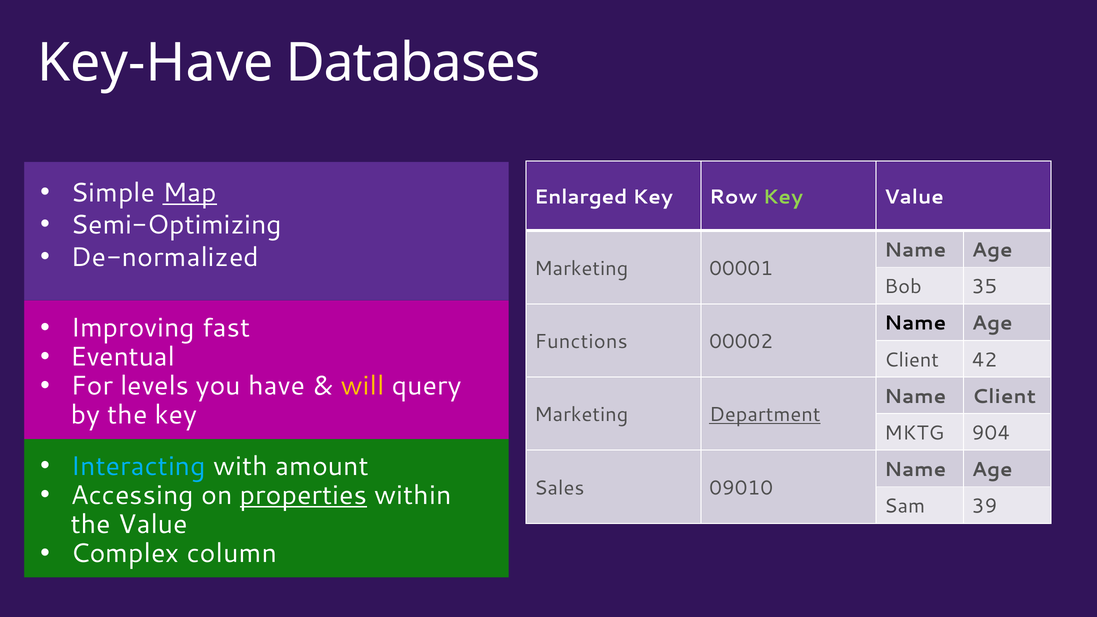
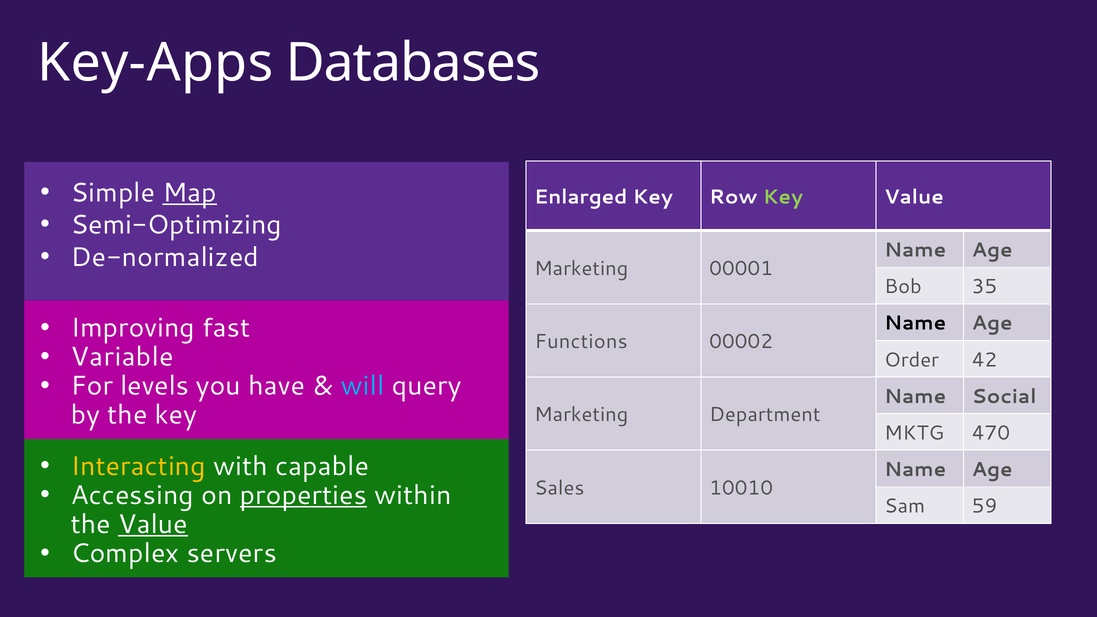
Key-Have: Key-Have -> Key-Apps (155, 63)
Eventual: Eventual -> Variable (122, 357)
Client: Client -> Order (912, 360)
will colour: yellow -> light blue (363, 386)
Name Client: Client -> Social (1004, 396)
Department underline: present -> none (765, 415)
904: 904 -> 470 (991, 433)
Interacting colour: light blue -> yellow (138, 466)
amount: amount -> capable (322, 466)
09010: 09010 -> 10010 (741, 488)
39: 39 -> 59 (985, 506)
Value underline: none -> present (153, 524)
column: column -> servers (232, 553)
